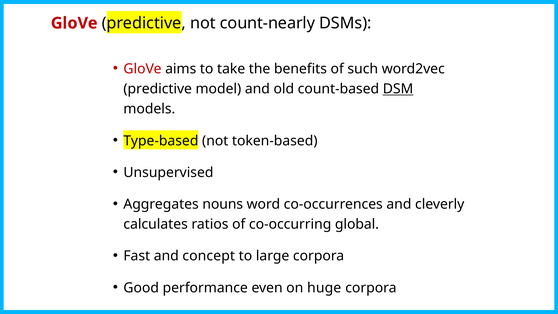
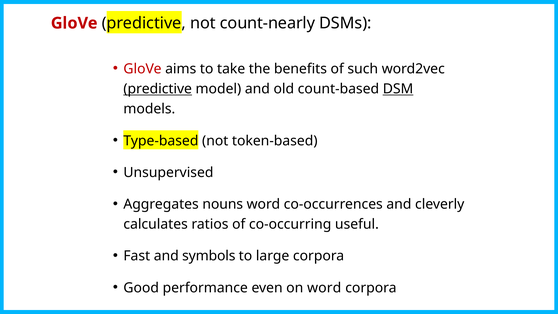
predictive underline: none -> present (158, 89)
global: global -> useful (357, 224)
concept: concept -> symbols (209, 256)
on huge: huge -> word (324, 288)
